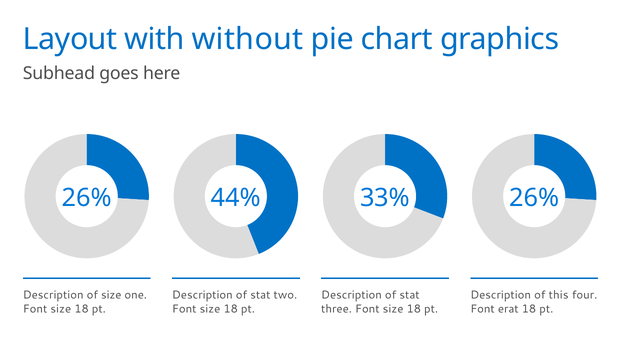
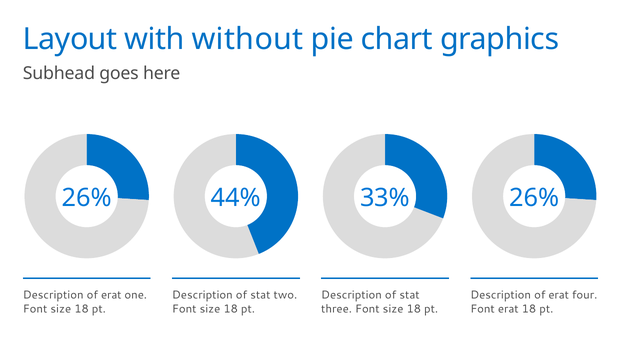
size: size -> erat (111, 295)
this: this -> erat (559, 295)
